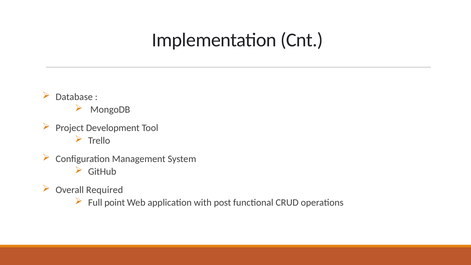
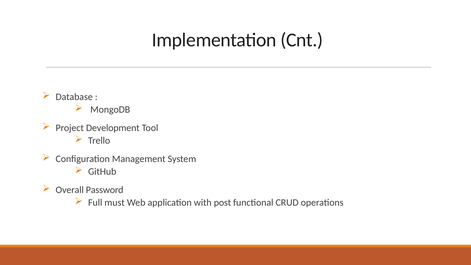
Required: Required -> Password (105, 190)
point: point -> must (115, 203)
